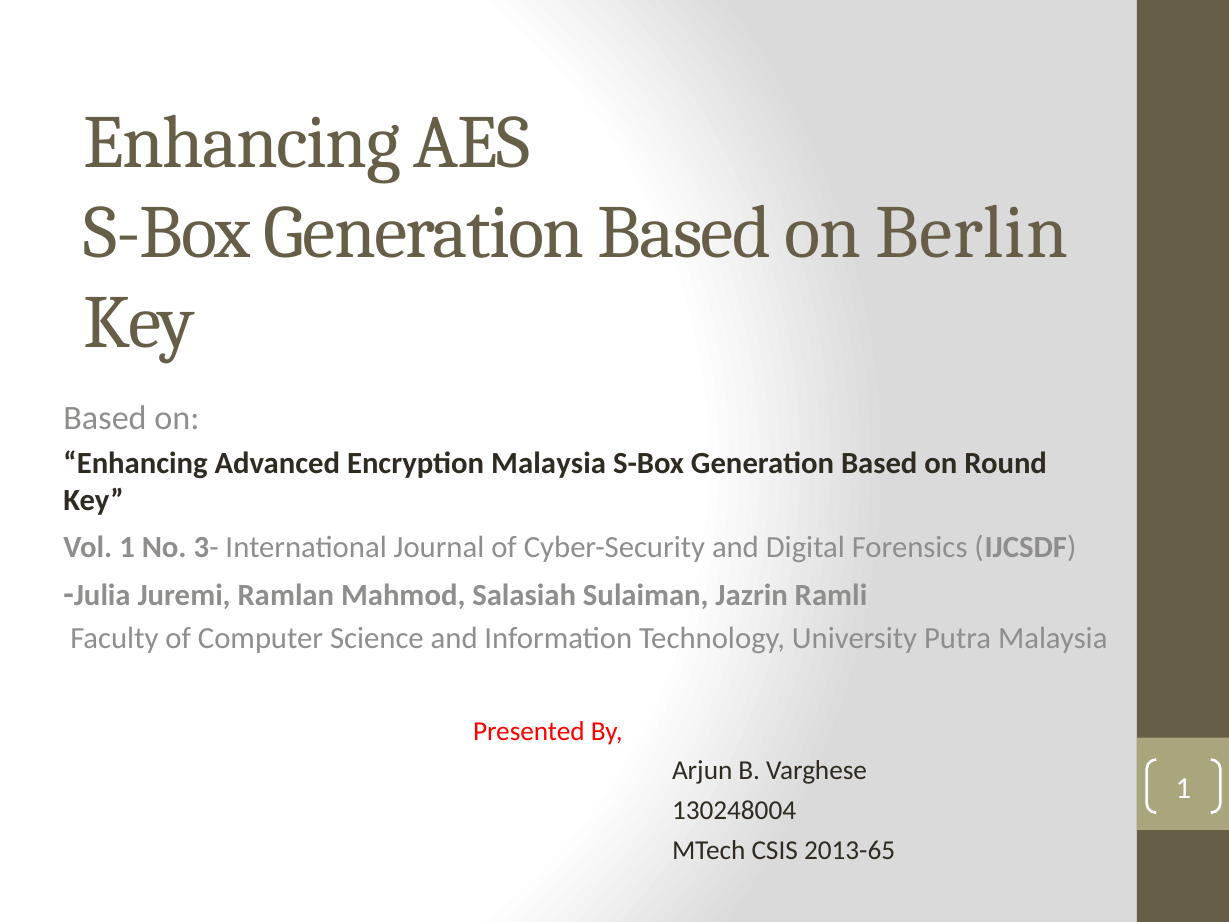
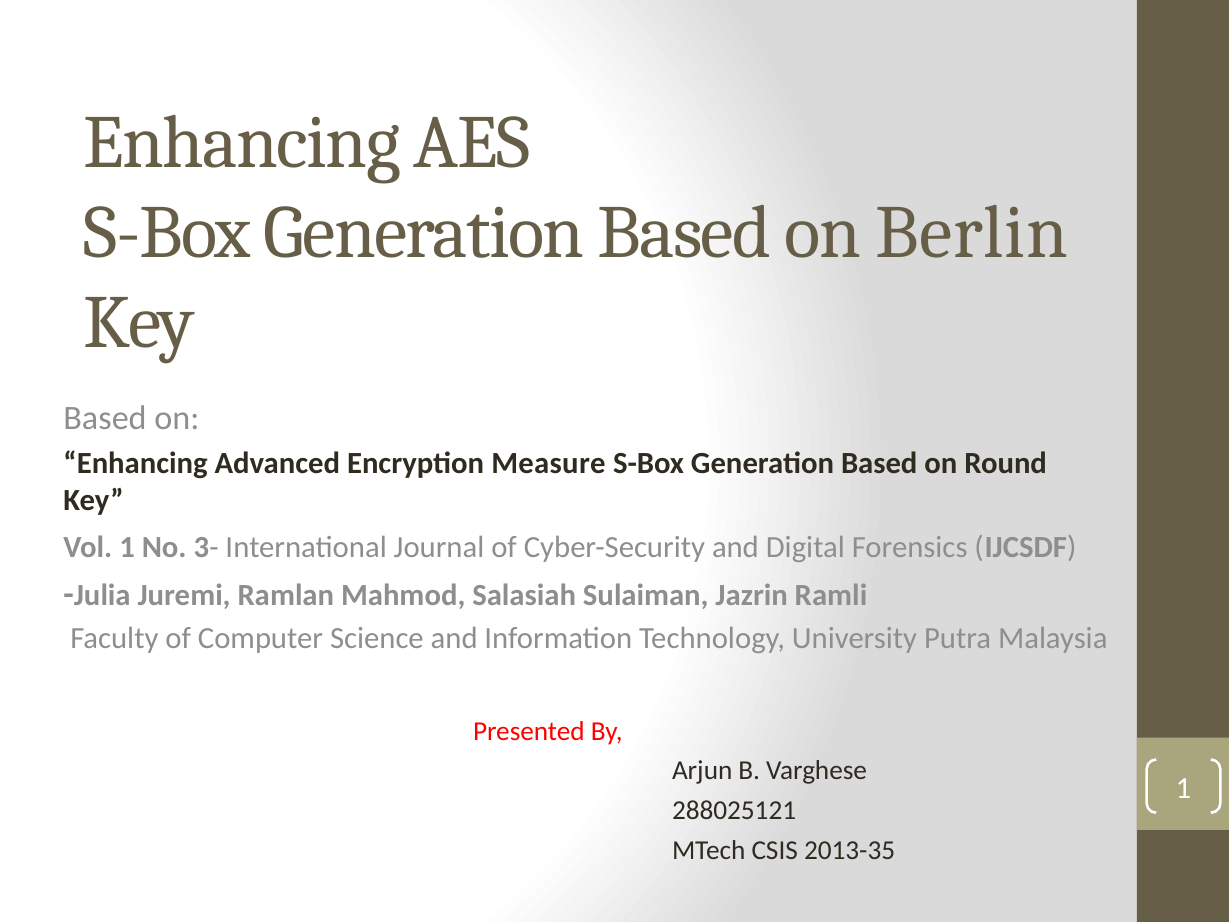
Encryption Malaysia: Malaysia -> Measure (548, 463)
130248004: 130248004 -> 288025121 (734, 810)
2013-65: 2013-65 -> 2013-35 (850, 850)
